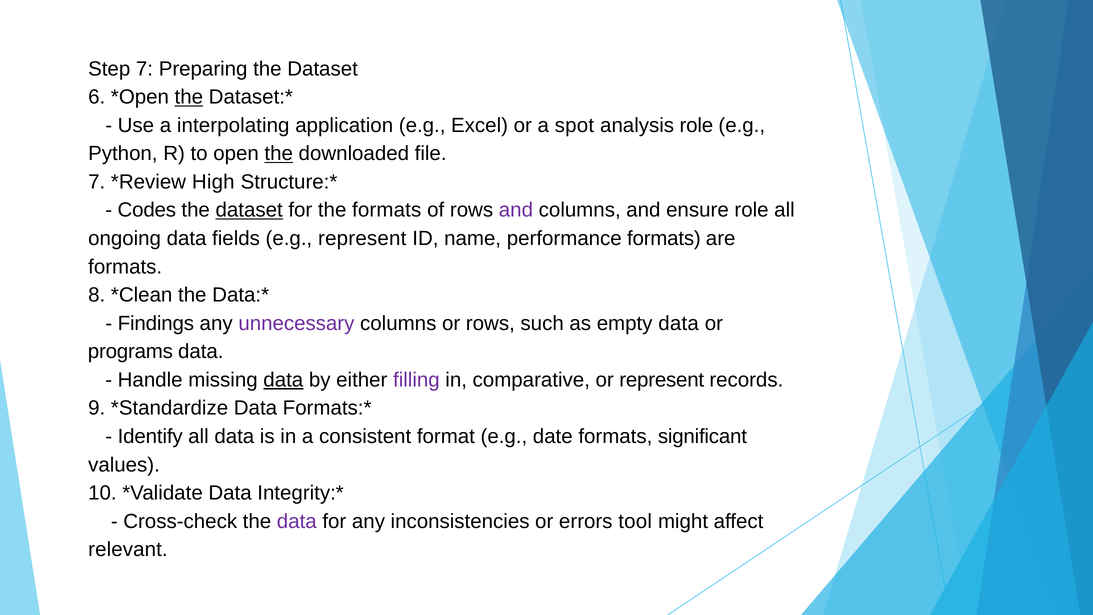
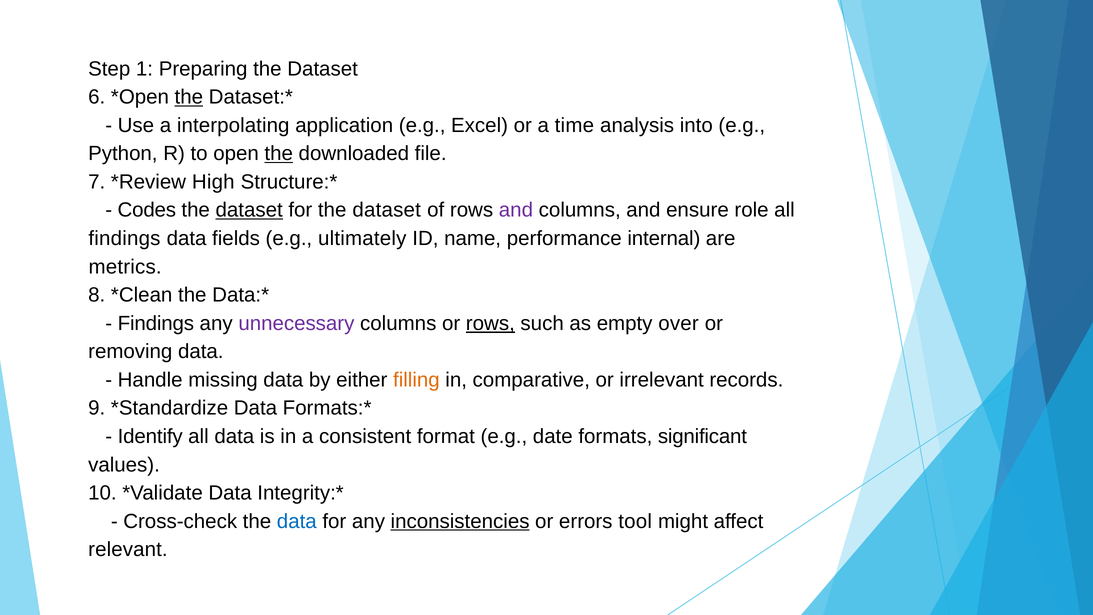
Step 7: 7 -> 1 (145, 69)
spot: spot -> time (574, 125)
analysis role: role -> into (696, 125)
for the formats: formats -> dataset (387, 210)
ongoing: ongoing -> findings (124, 238)
e.g represent: represent -> ultimately (362, 238)
performance formats: formats -> internal (664, 238)
formats: formats -> metrics (125, 267)
rows underline: none -> present (490, 323)
empty data: data -> over (679, 323)
programs: programs -> removing (130, 352)
data underline: present -> none (283, 380)
filling colour: purple -> orange (416, 380)
or represent: represent -> irrelevant (662, 380)
data colour: purple -> blue (297, 521)
inconsistencies underline: none -> present (460, 521)
